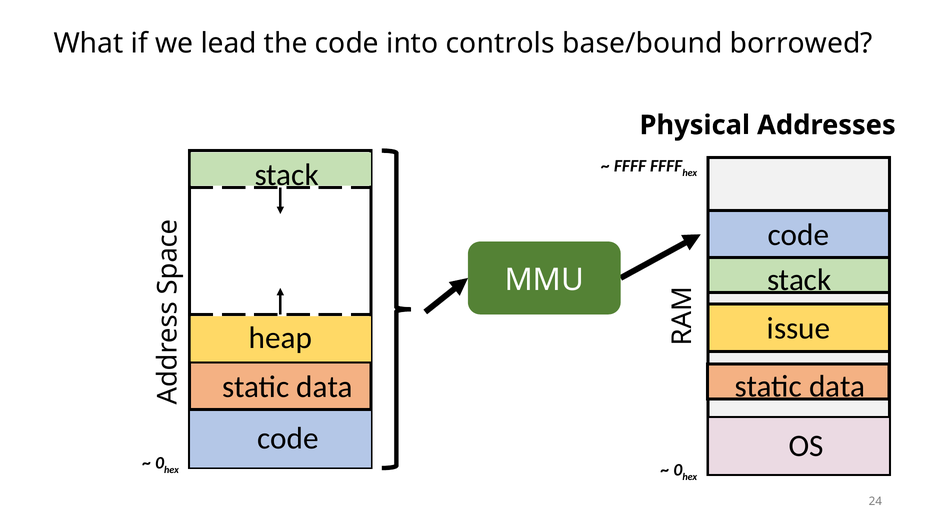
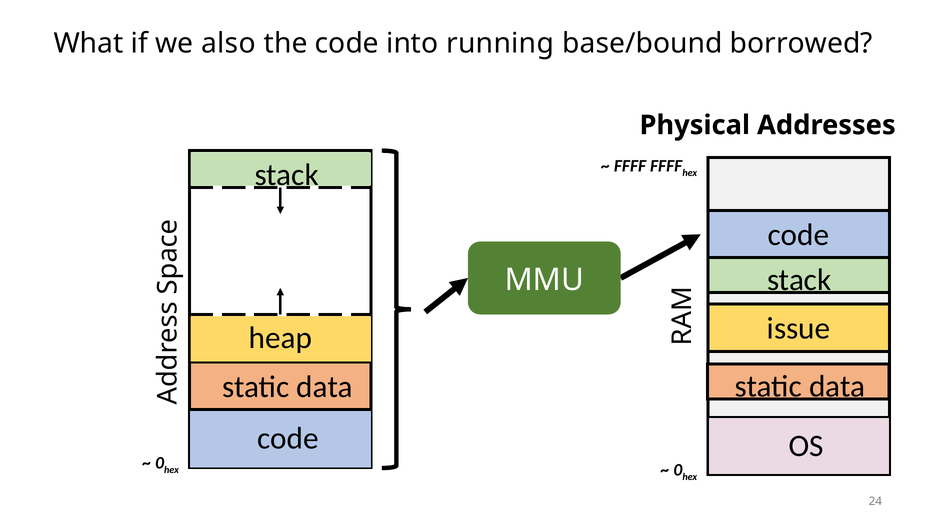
lead: lead -> also (228, 44)
controls: controls -> running (500, 44)
